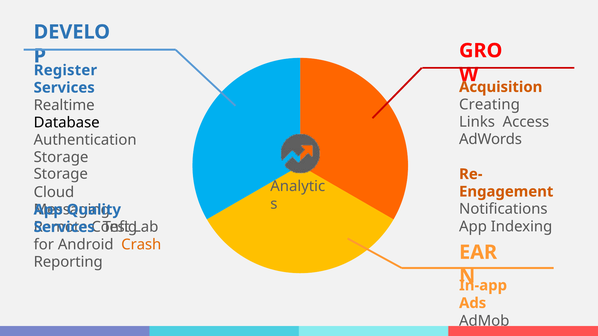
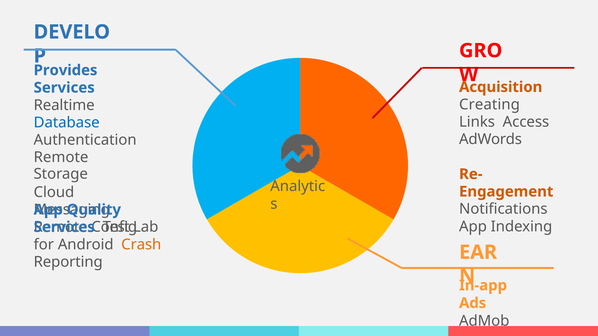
Register: Register -> Provides (66, 70)
Database colour: black -> blue (67, 123)
Storage: Storage -> Remote (61, 158)
